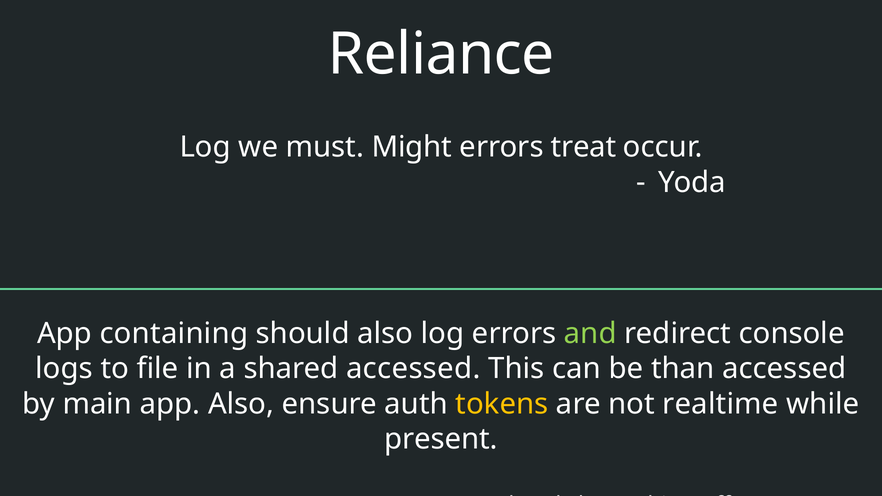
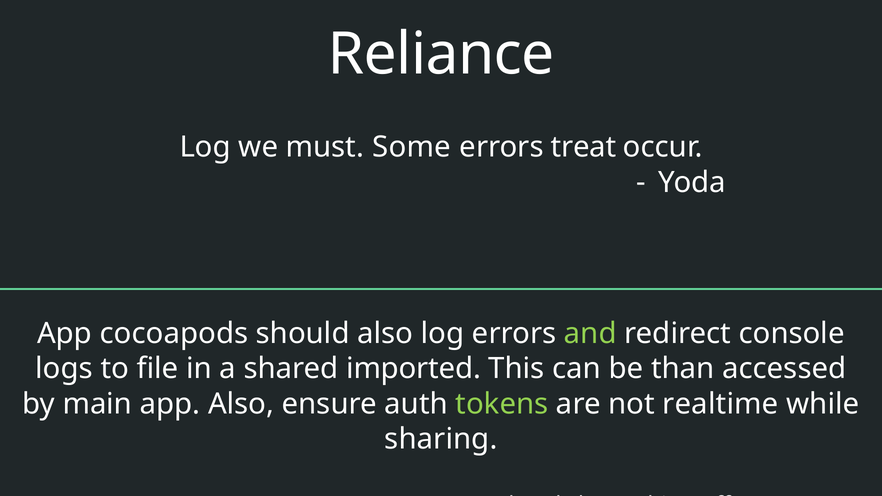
Might: Might -> Some (412, 147)
containing: containing -> cocoapods (174, 334)
shared accessed: accessed -> imported (414, 369)
tokens colour: yellow -> light green (502, 404)
present: present -> sharing (441, 439)
